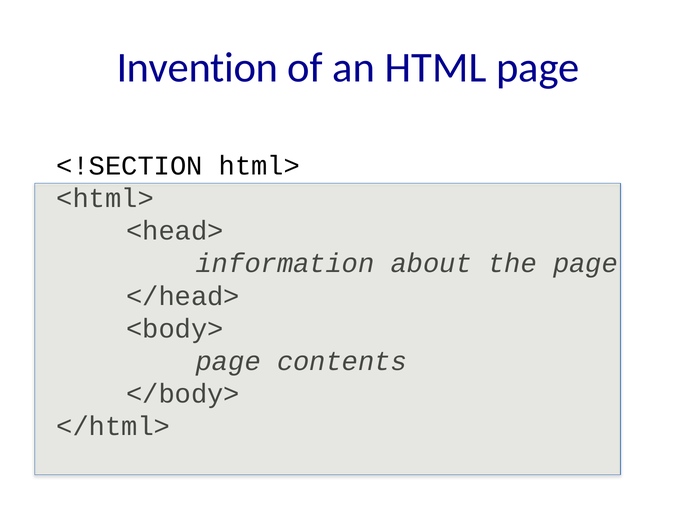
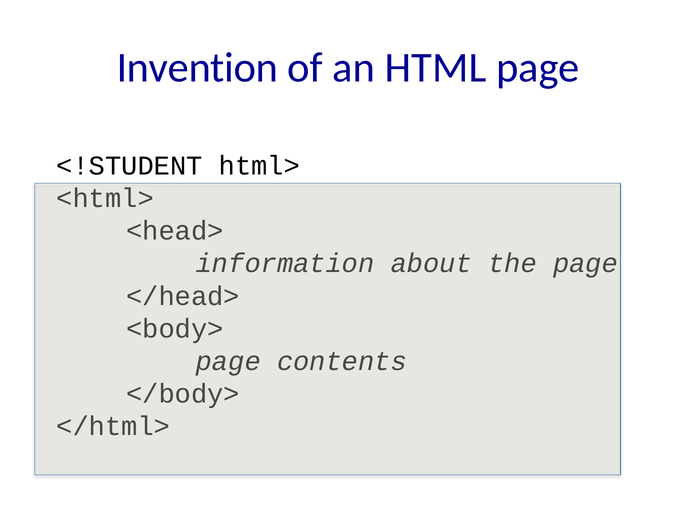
<!SECTION: <!SECTION -> <!STUDENT (130, 166)
